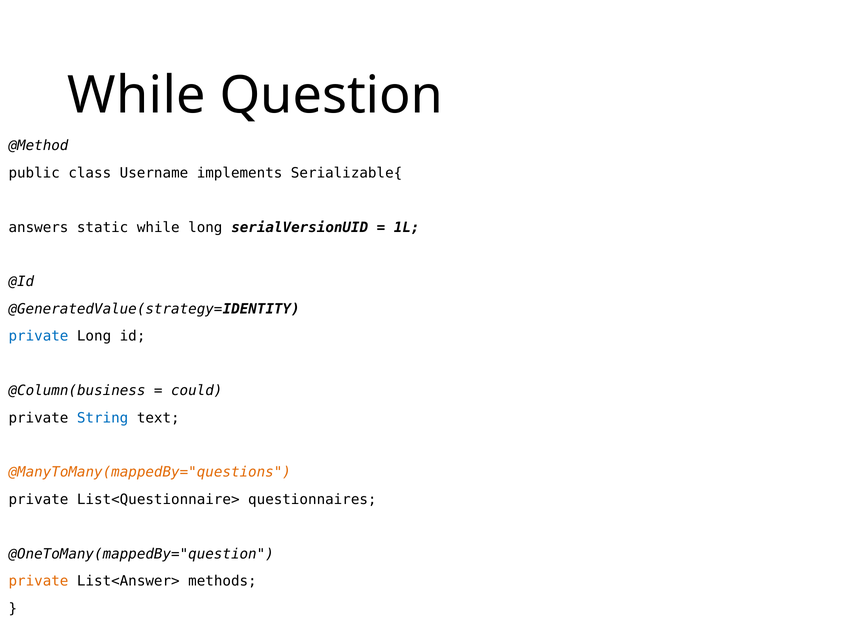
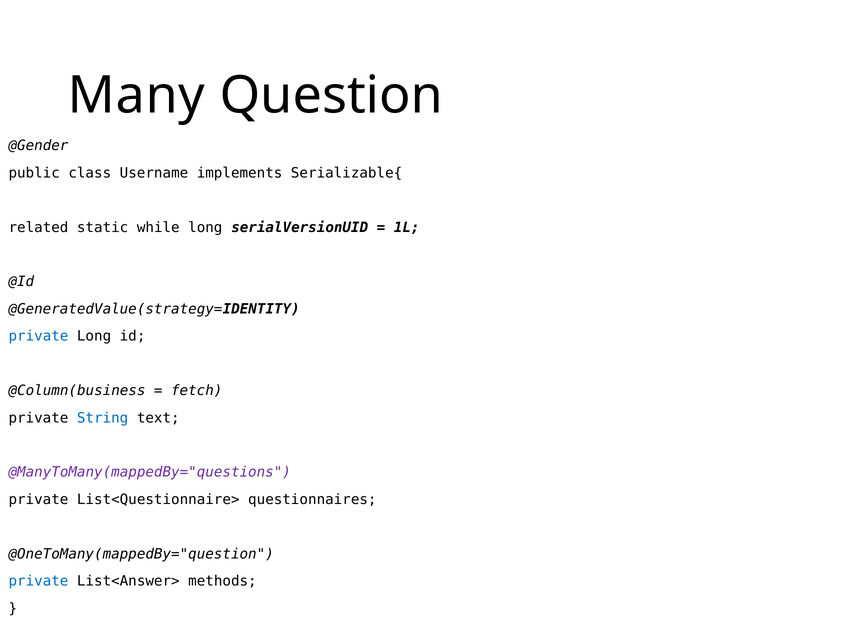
While: While -> Many (136, 96)
@Method: @Method -> @Gender (38, 146)
answers: answers -> related (38, 228)
could: could -> fetch (197, 391)
@ManyToMany(mappedBy="questions colour: orange -> purple (150, 473)
private colour: orange -> blue (38, 582)
